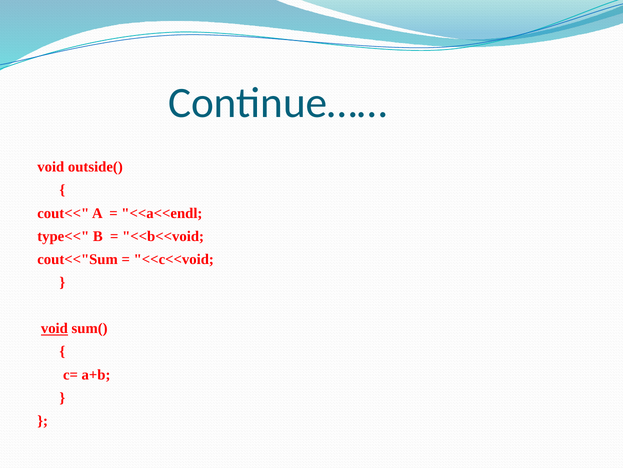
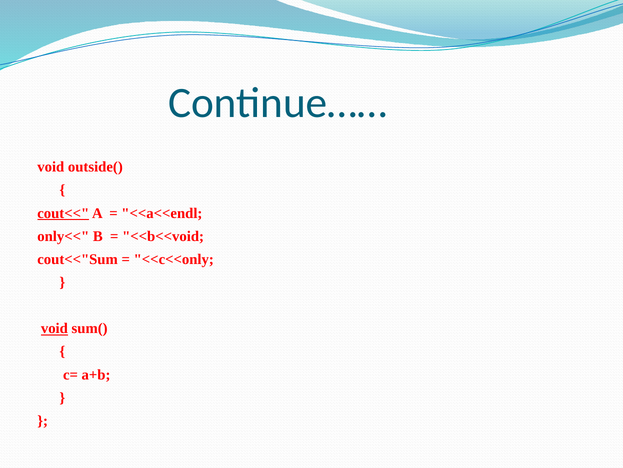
cout<< underline: none -> present (63, 213)
type<<: type<< -> only<< (63, 236)
<<c<<void: <<c<<void -> <<c<<only (174, 259)
